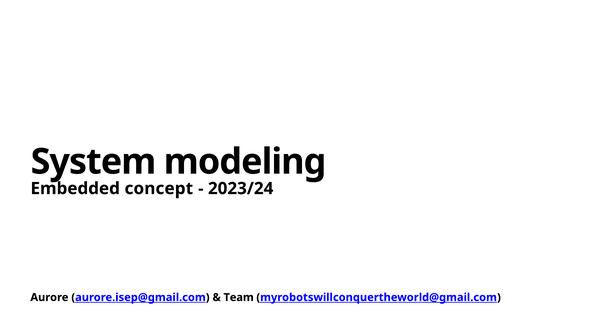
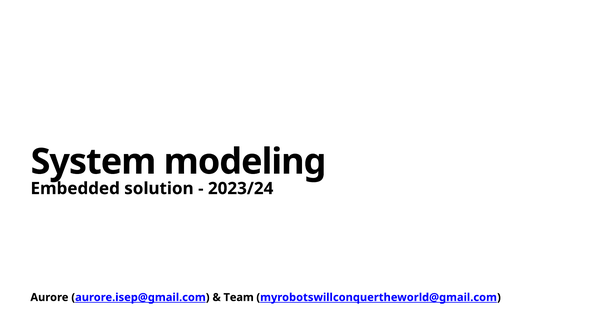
concept: concept -> solution (159, 189)
